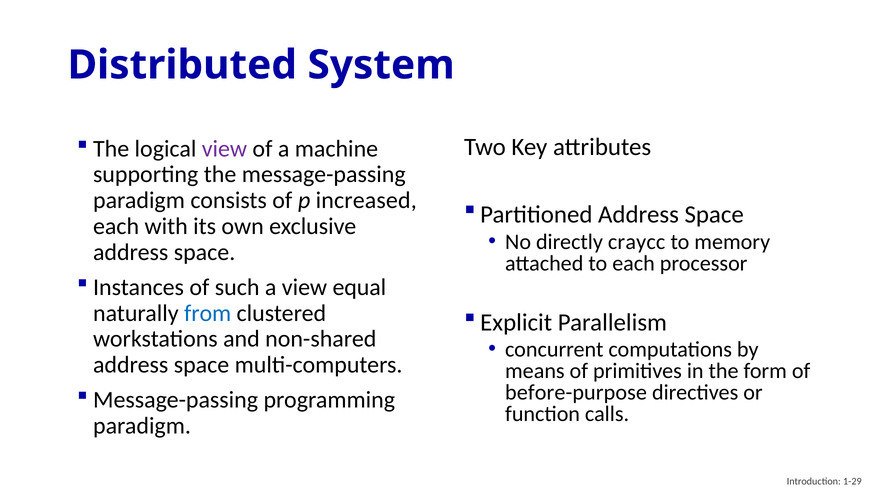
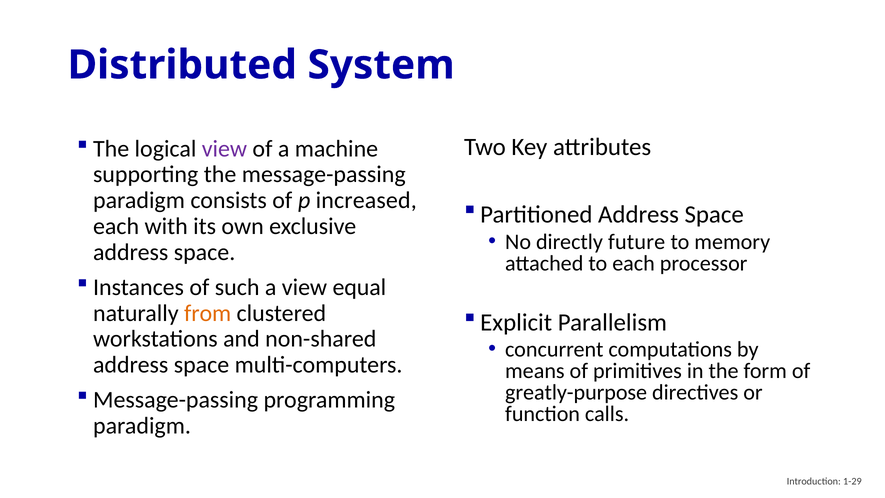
craycc: craycc -> future (637, 242)
from colour: blue -> orange (208, 313)
before-purpose: before-purpose -> greatly-purpose (576, 392)
